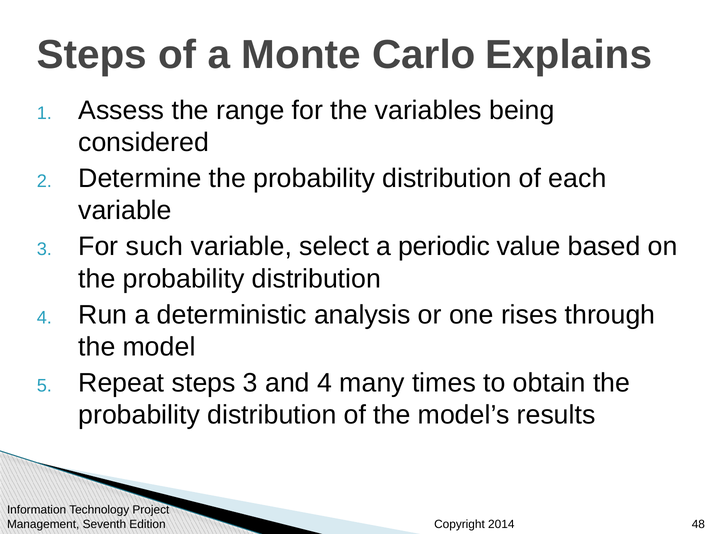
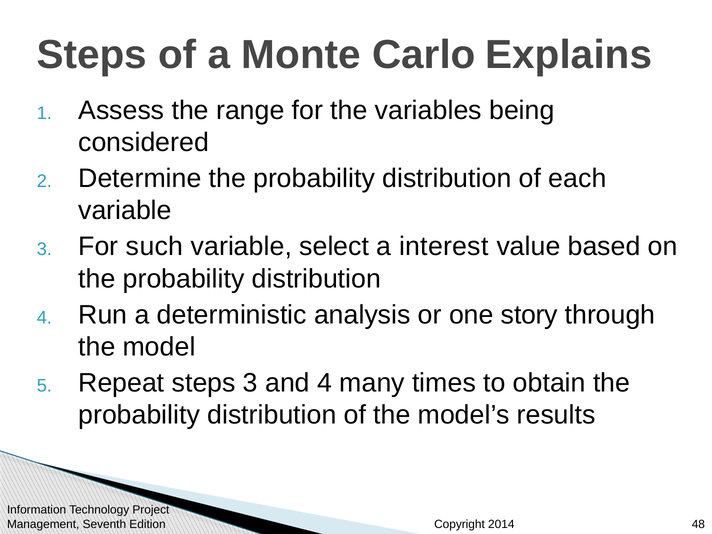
periodic: periodic -> interest (444, 247)
rises: rises -> story (529, 315)
